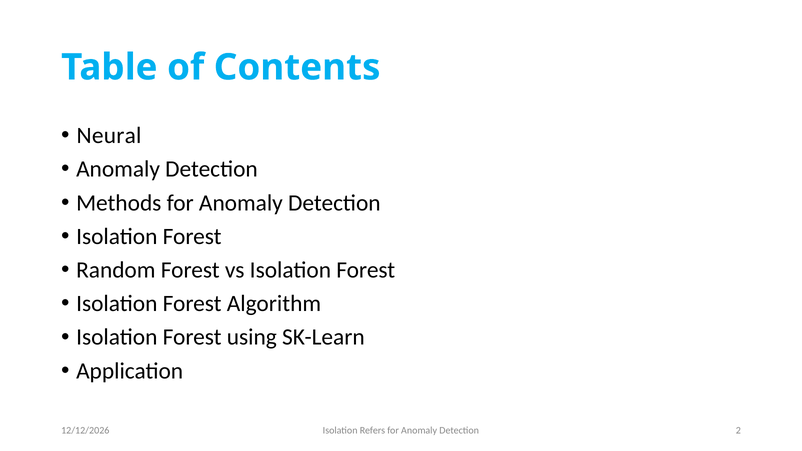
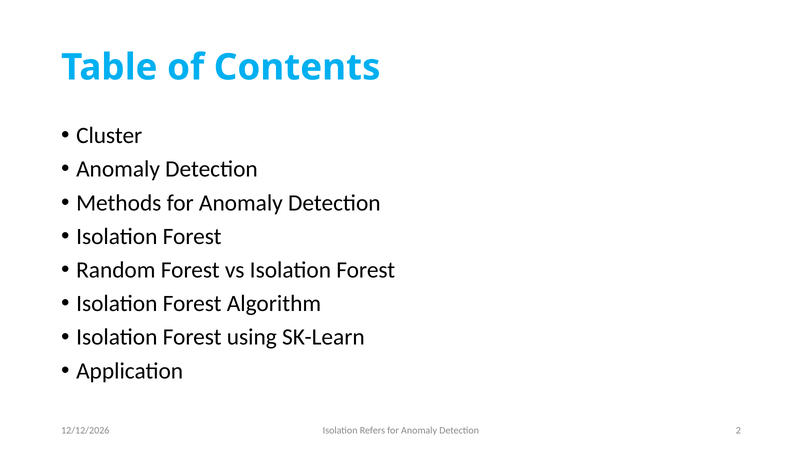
Neural: Neural -> Cluster (109, 136)
